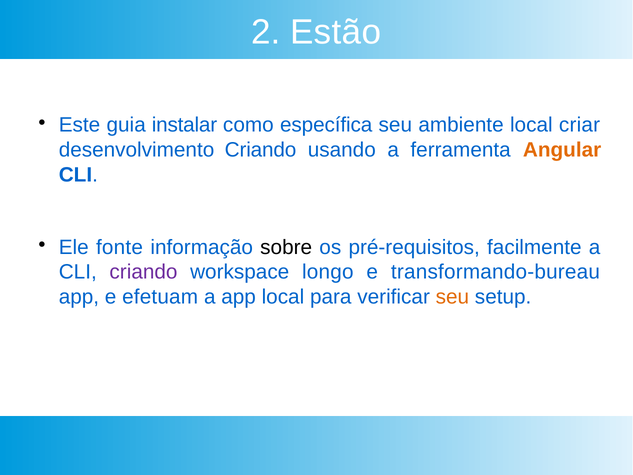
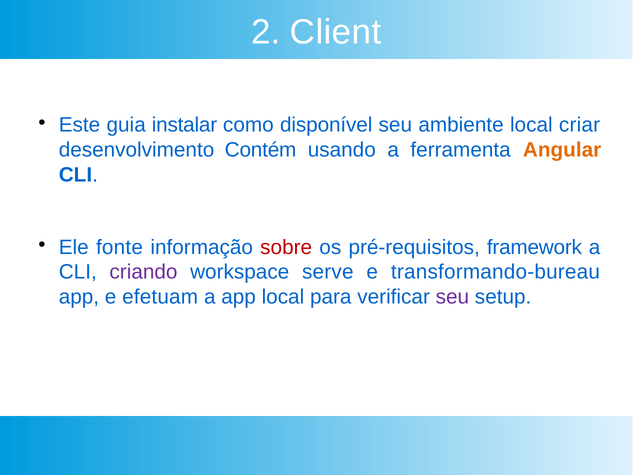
Estão: Estão -> Client (336, 32)
específica: específica -> disponível (326, 125)
desenvolvimento Criando: Criando -> Contém (261, 150)
sobre colour: black -> red (286, 247)
facilmente: facilmente -> framework (534, 247)
longo: longo -> serve (328, 272)
seu colour: orange -> purple (452, 297)
